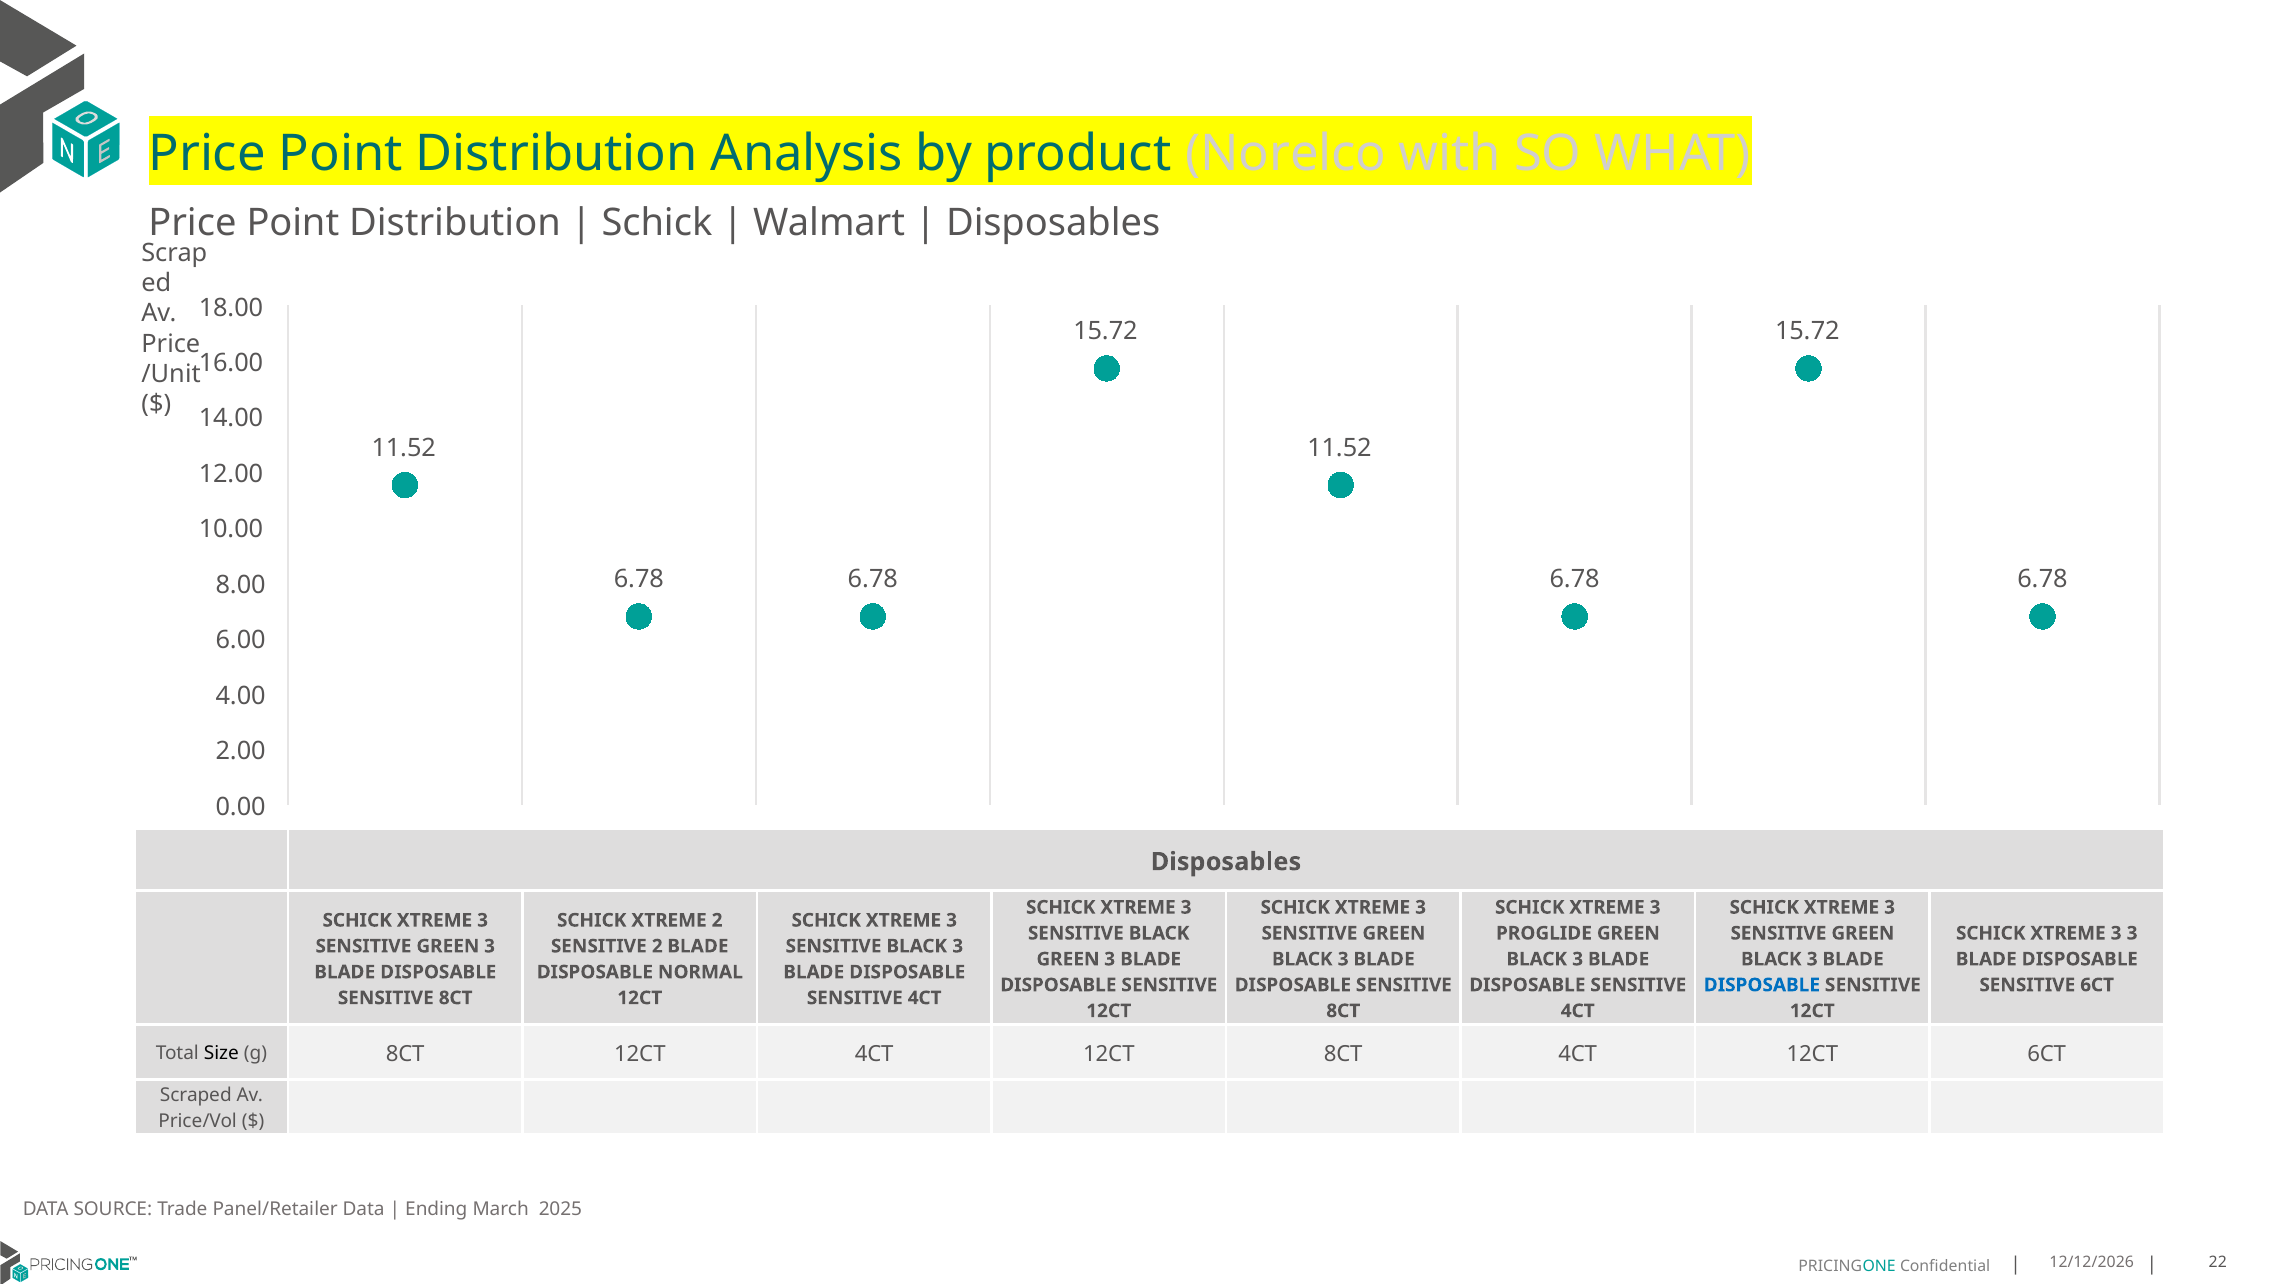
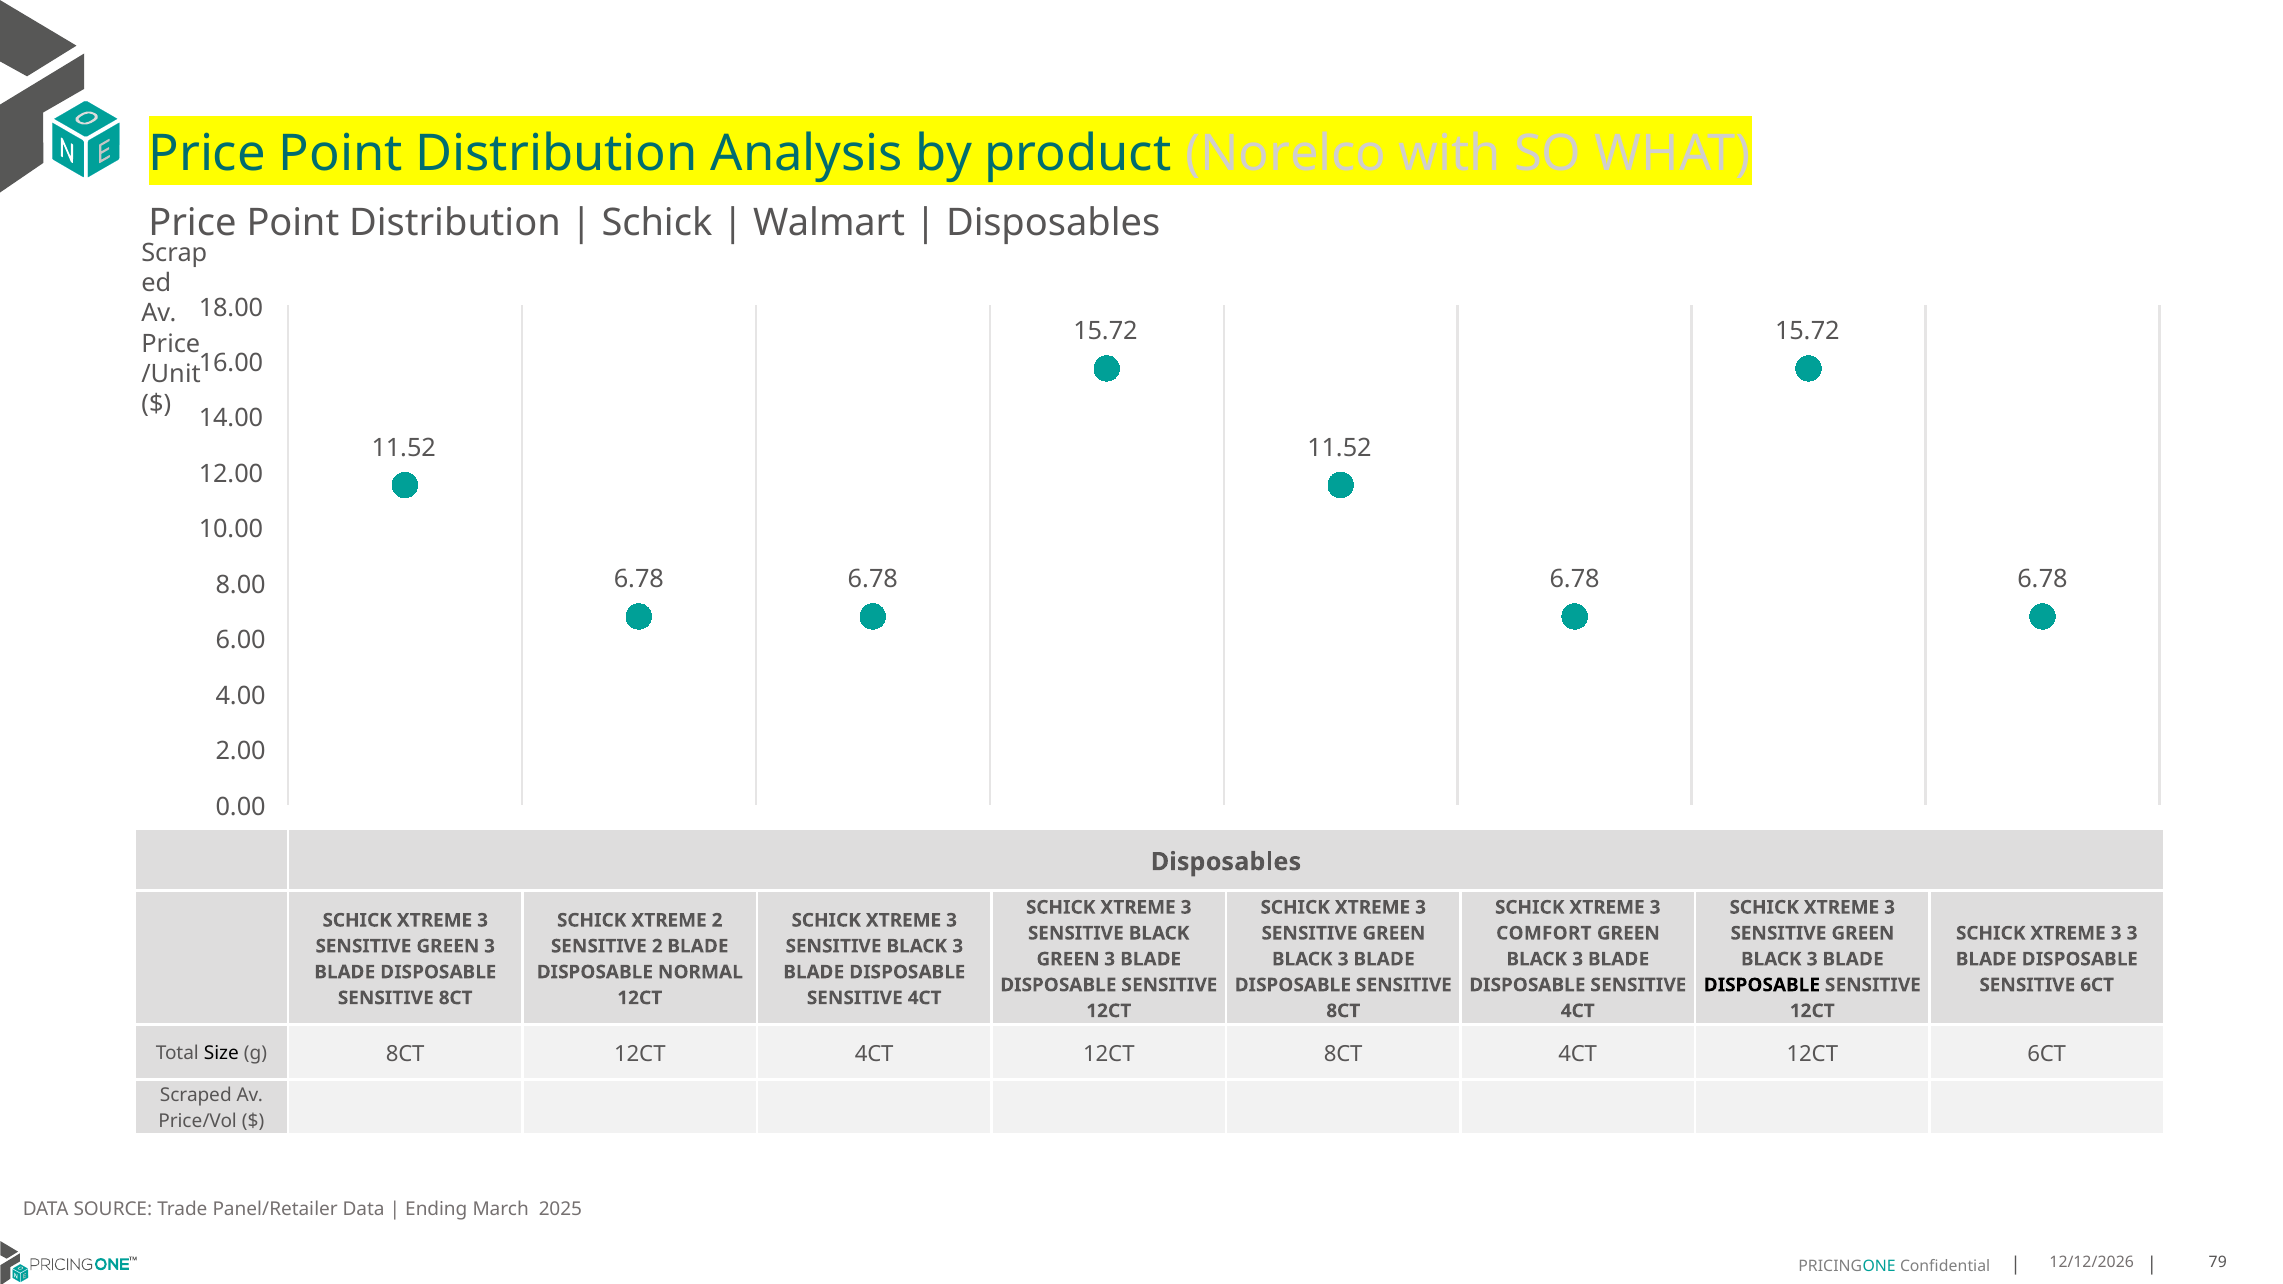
PROGLIDE: PROGLIDE -> COMFORT (1544, 933)
DISPOSABLE colour: blue -> black (1762, 985)
22: 22 -> 79 (2218, 1263)
